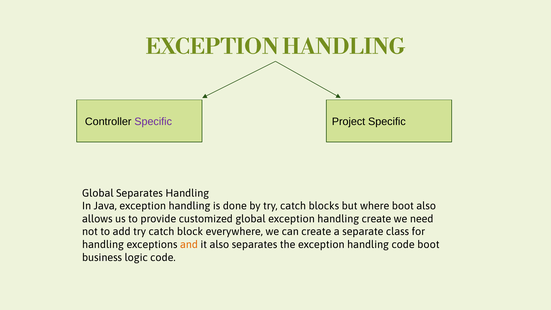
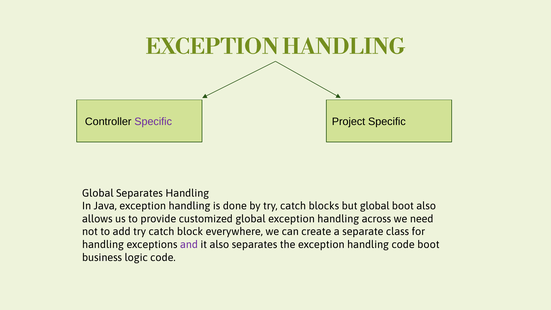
but where: where -> global (375, 206)
handling create: create -> across (376, 219)
and colour: orange -> purple (189, 245)
